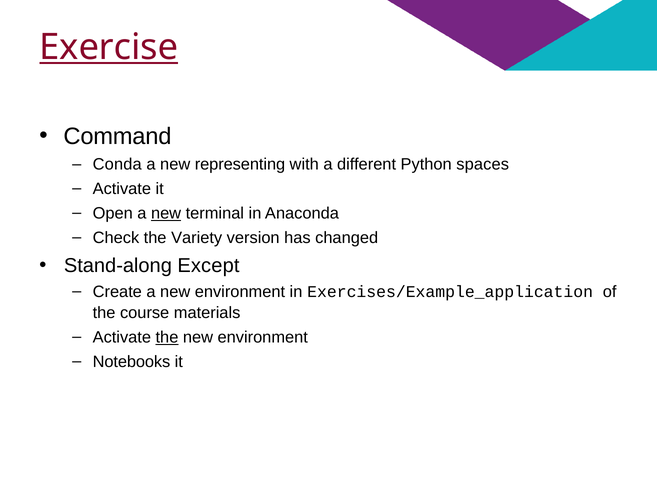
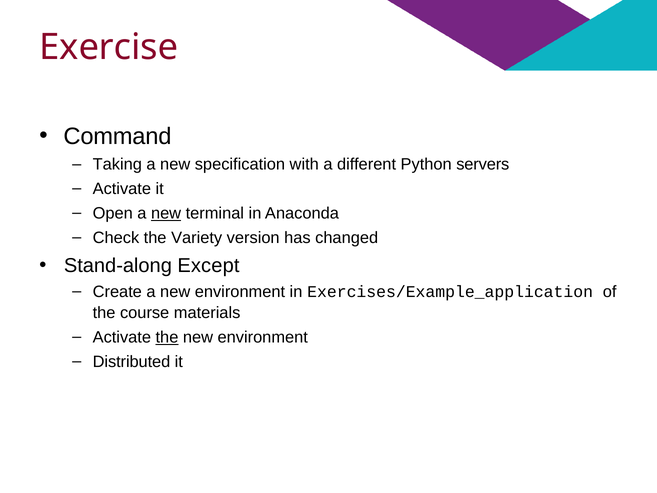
Exercise underline: present -> none (109, 47)
Conda: Conda -> Taking (117, 164)
representing: representing -> specification (240, 164)
spaces: spaces -> servers (483, 164)
Notebooks: Notebooks -> Distributed (131, 361)
